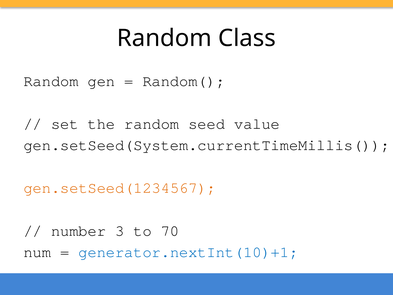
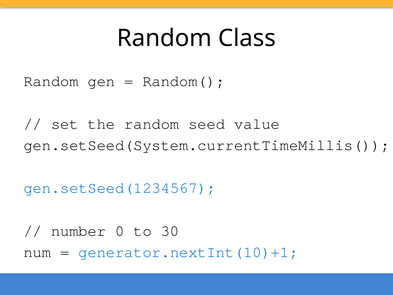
gen.setSeed(1234567 colour: orange -> blue (120, 188)
3: 3 -> 0 (120, 231)
70: 70 -> 30 (170, 231)
